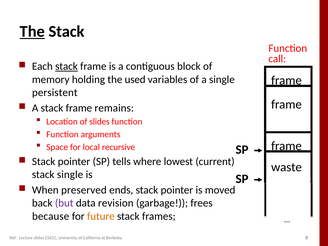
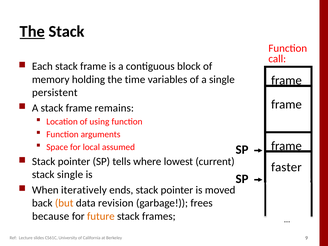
stack underline: present -> none (66, 66)
used: used -> time (135, 79)
of slides: slides -> using (99, 122)
recursive: recursive -> assumed (118, 147)
waste: waste -> faster (286, 167)
preserved: preserved -> iteratively (84, 190)
but colour: purple -> orange (64, 203)
